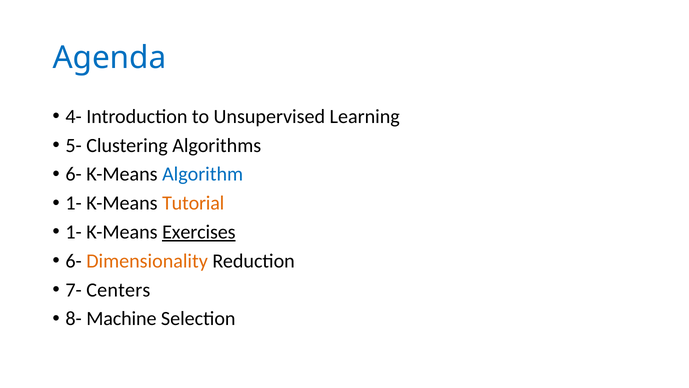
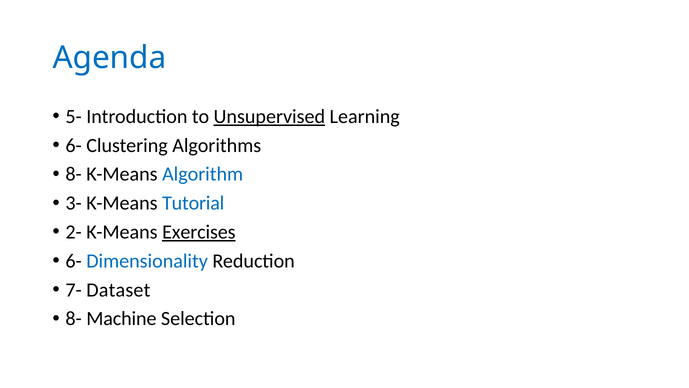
4-: 4- -> 5- (74, 116)
Unsupervised underline: none -> present (269, 116)
5-: 5- -> 6- (74, 145)
6-: 6- -> 8- (74, 174)
1-: 1- -> 3- (74, 203)
Tutorial colour: orange -> blue (193, 203)
1-: 1- -> 2- (74, 232)
Dimensionality colour: orange -> blue (147, 261)
Centers: Centers -> Dataset (118, 290)
